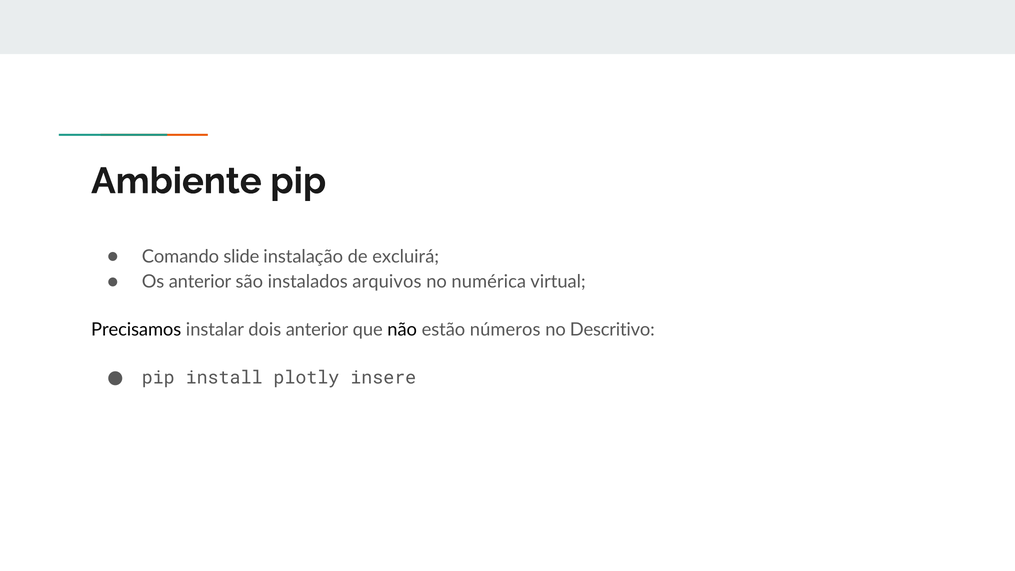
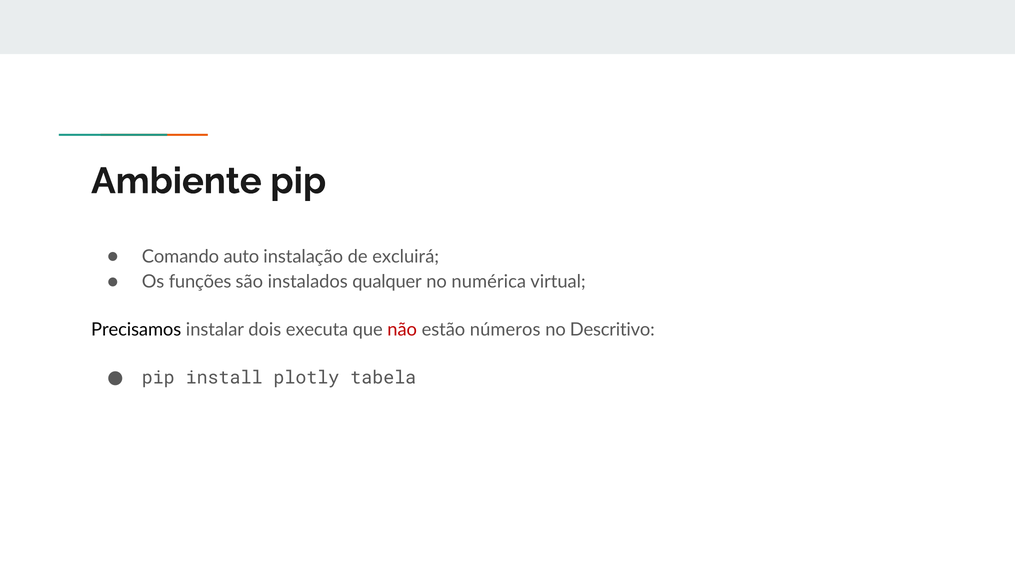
slide: slide -> auto (241, 256)
Os anterior: anterior -> funções (200, 282)
arquivos: arquivos -> qualquer (387, 282)
dois anterior: anterior -> executa (317, 330)
não colour: black -> red (402, 330)
insere: insere -> tabela (383, 377)
